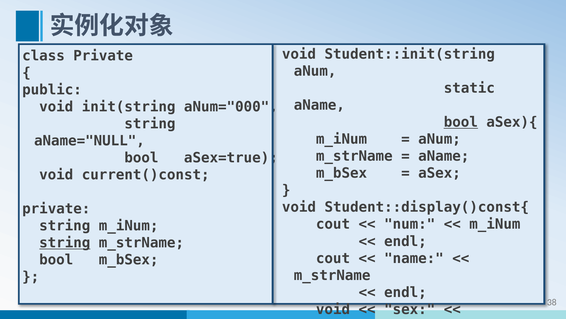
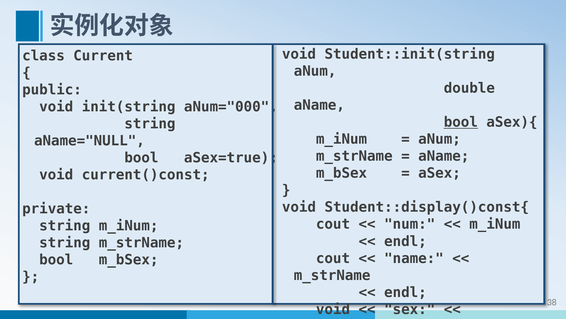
class Private: Private -> Current (103, 56)
static: static -> double (469, 88)
string underline: present -> none (65, 242)
